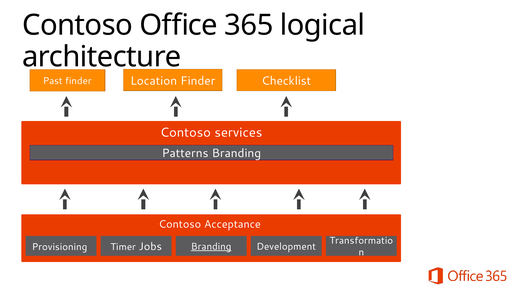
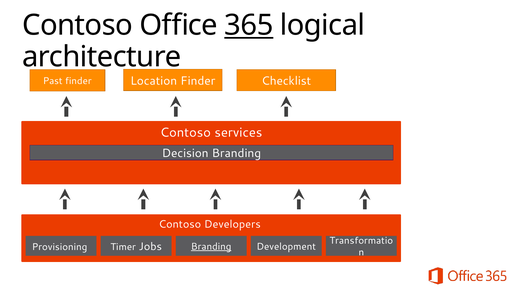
365 underline: none -> present (249, 25)
Patterns: Patterns -> Decision (185, 153)
Acceptance: Acceptance -> Developers (232, 224)
